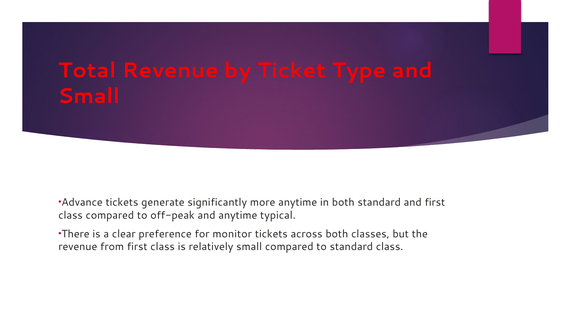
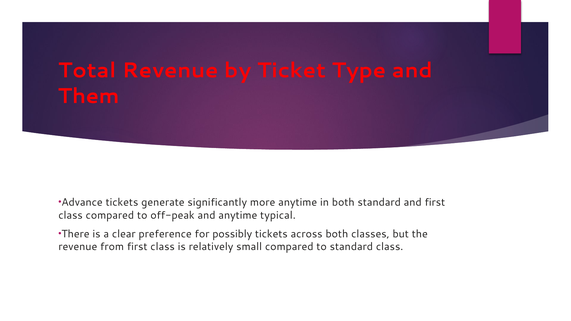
Small: Small -> Them (89, 96)
monitor: monitor -> possibly (232, 234)
